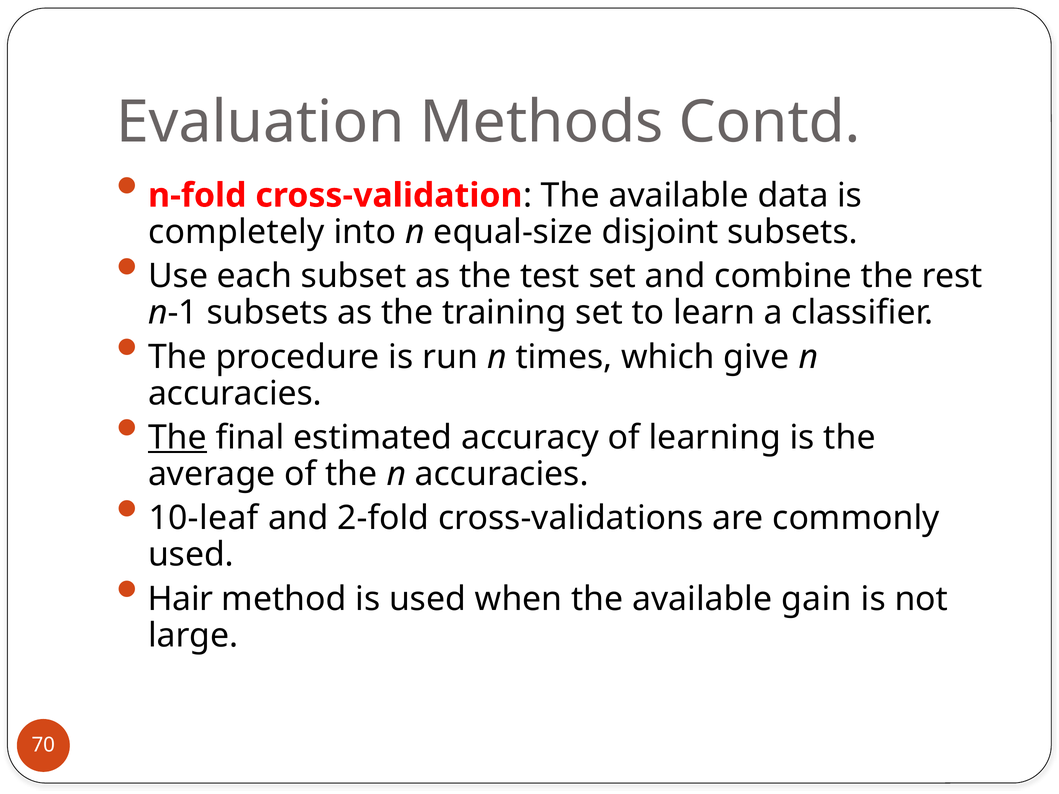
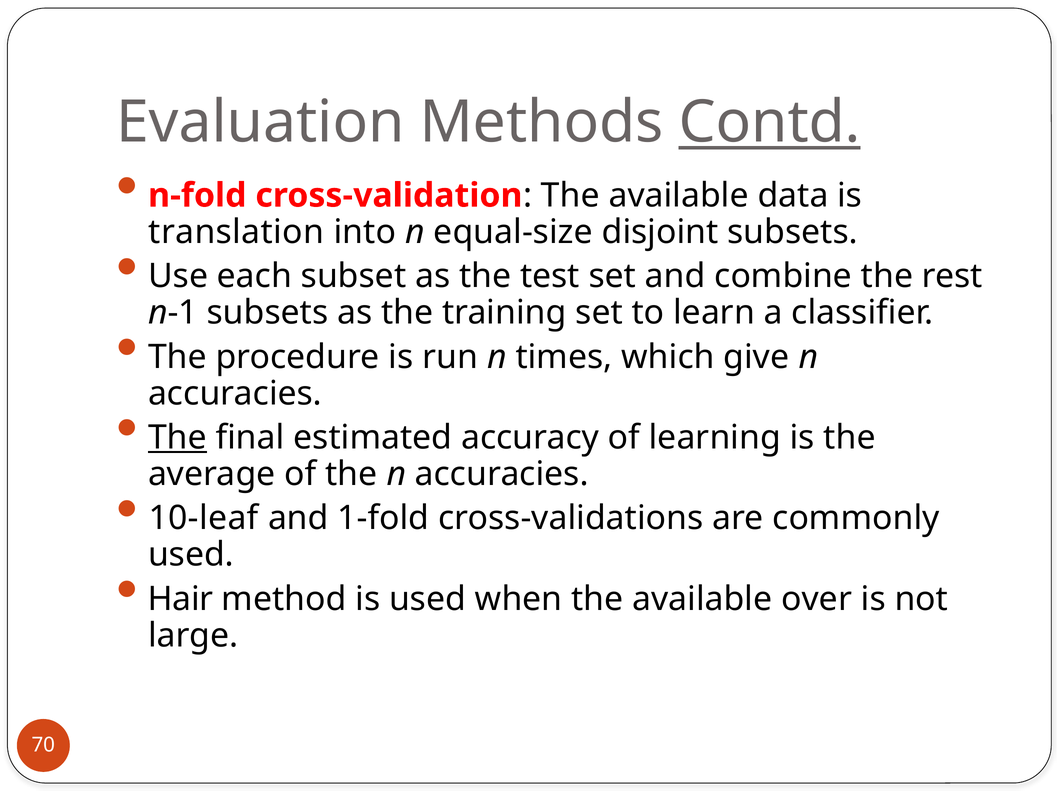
Contd underline: none -> present (770, 122)
completely: completely -> translation (236, 232)
2-fold: 2-fold -> 1-fold (383, 518)
gain: gain -> over (817, 599)
